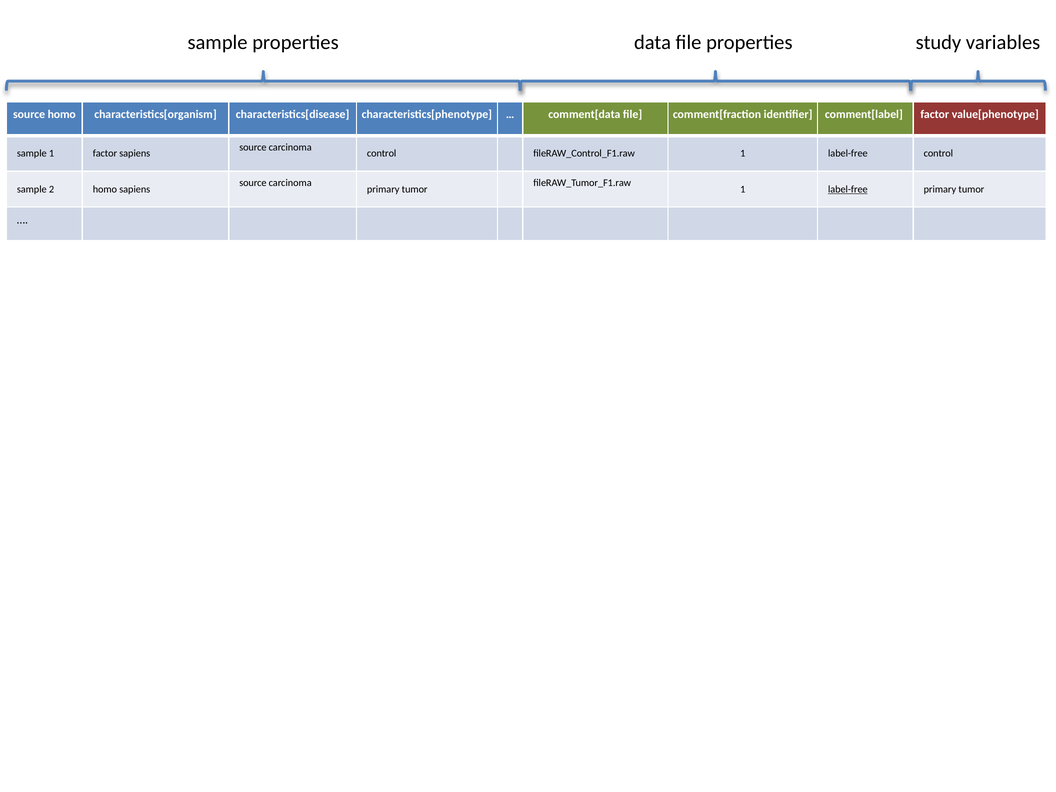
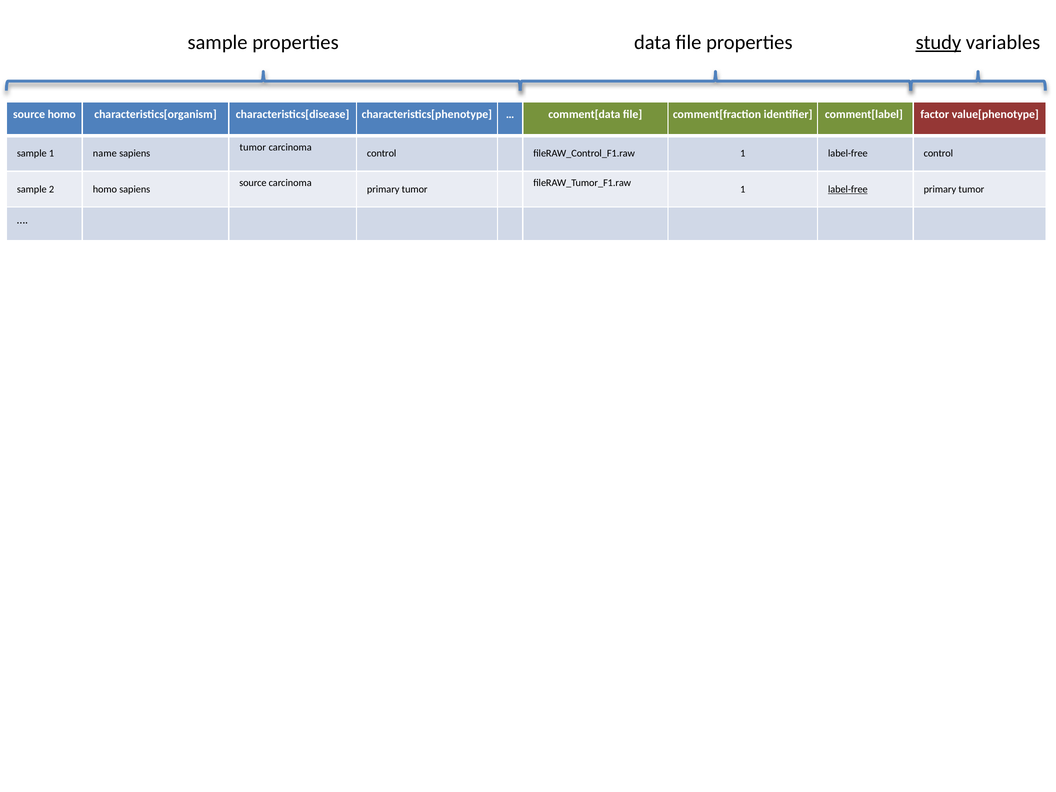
study underline: none -> present (938, 42)
source: source -> tumor (253, 147)
1 factor: factor -> name (105, 154)
